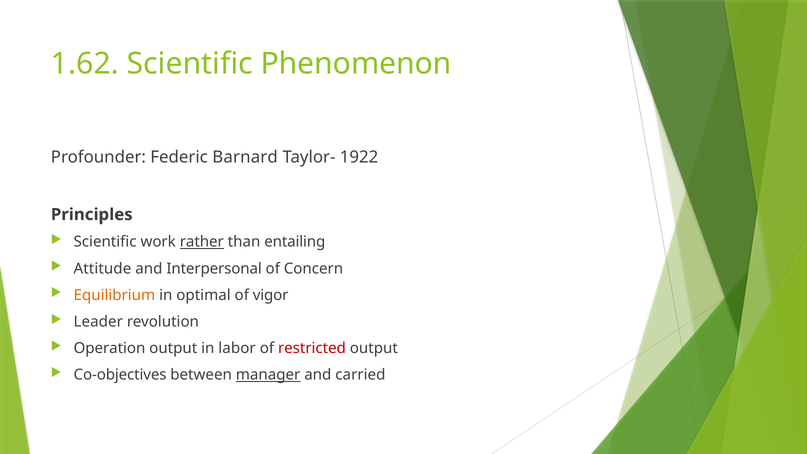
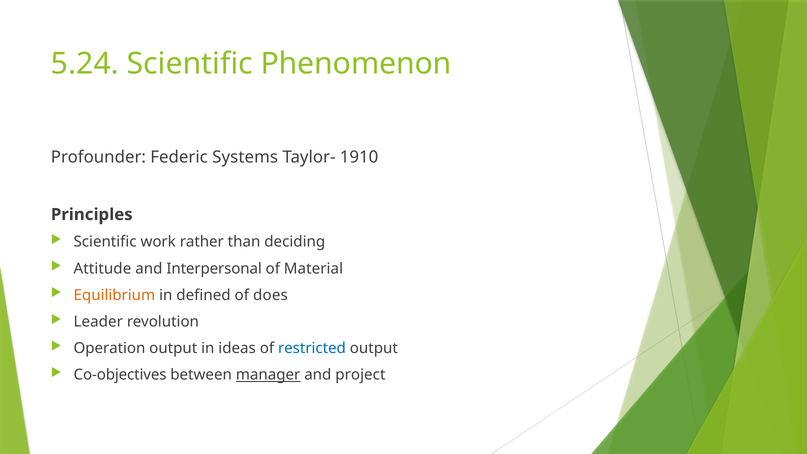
1.62: 1.62 -> 5.24 (85, 64)
Barnard: Barnard -> Systems (245, 157)
1922: 1922 -> 1910 (359, 157)
rather underline: present -> none (202, 242)
entailing: entailing -> deciding (295, 242)
Concern: Concern -> Material (313, 269)
optimal: optimal -> defined (203, 295)
vigor: vigor -> does (270, 295)
labor: labor -> ideas (237, 348)
restricted colour: red -> blue (312, 348)
carried: carried -> project (360, 375)
